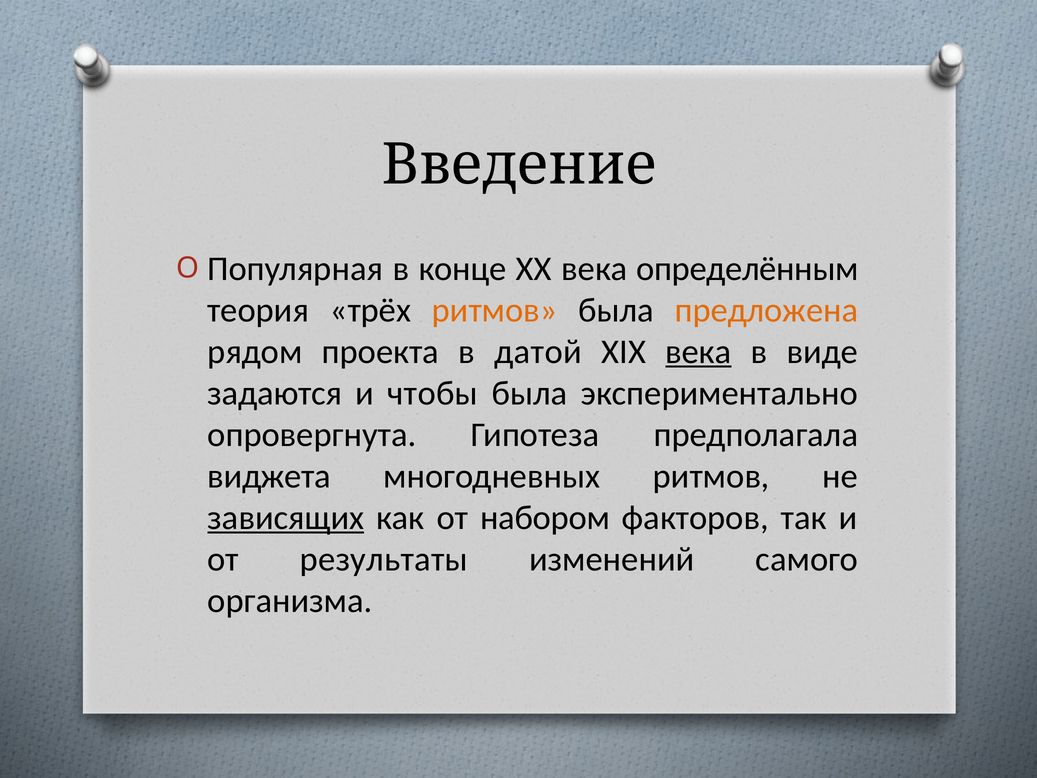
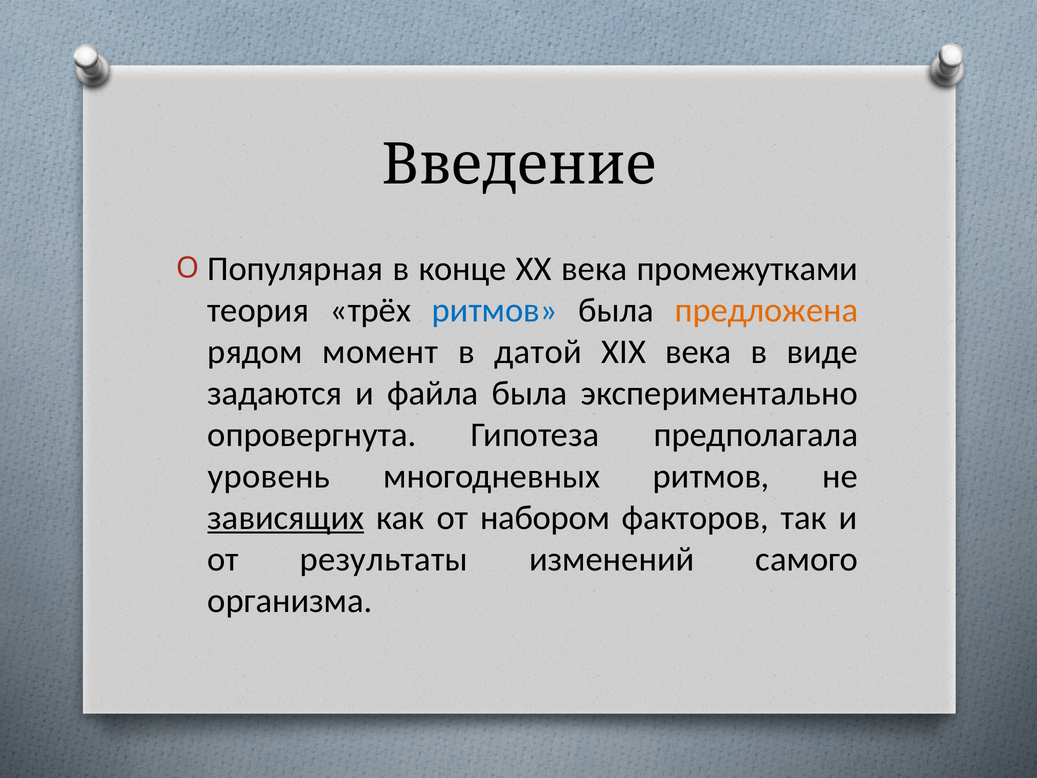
определённым: определённым -> промежутками (747, 269)
ритмов colour: orange -> blue (495, 310)
проекта: проекта -> момент (380, 352)
века underline: present -> none (698, 352)
чтобы: чтобы -> файла (433, 393)
виджета: виджета -> уровень (269, 476)
